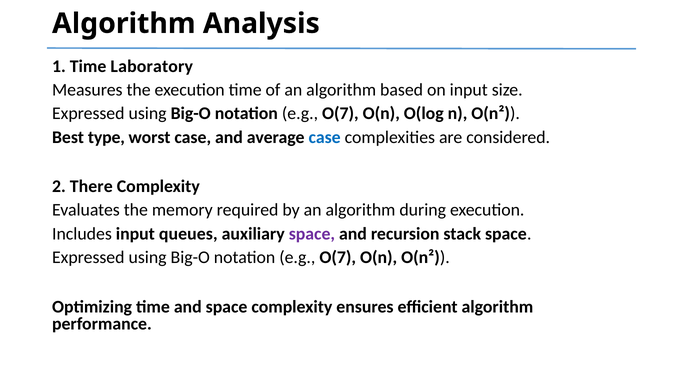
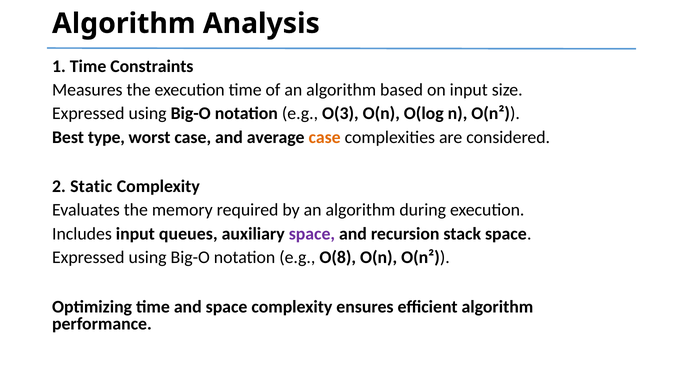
Laboratory: Laboratory -> Constraints (152, 66)
O(7: O(7 -> O(3 (340, 114)
case colour: blue -> orange (325, 137)
There: There -> Static (91, 187)
O(7: O(7 -> O(8 (338, 258)
